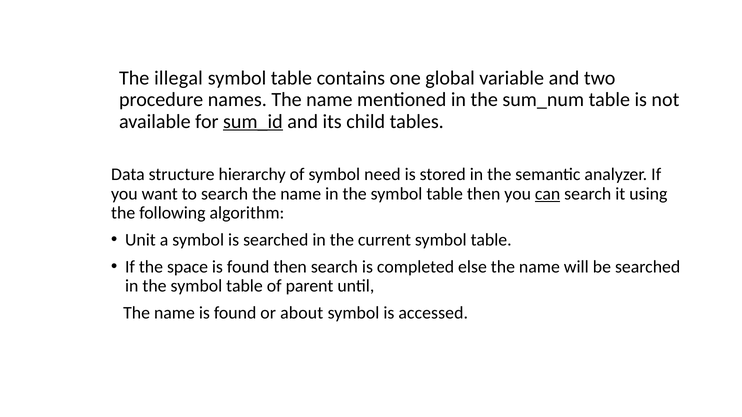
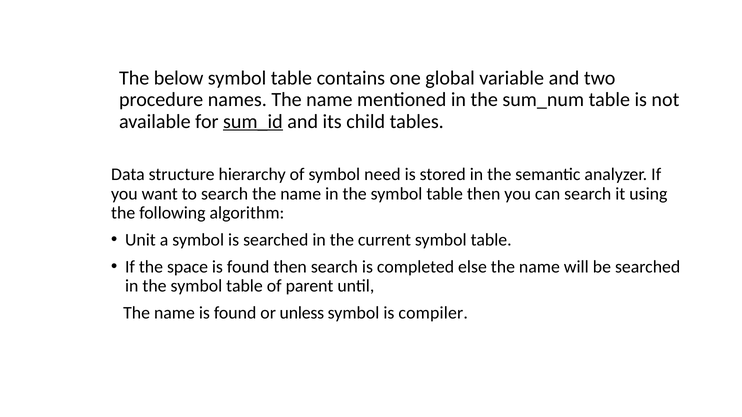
illegal: illegal -> below (179, 78)
can underline: present -> none (548, 194)
about: about -> unless (302, 313)
accessed: accessed -> compiler (433, 313)
